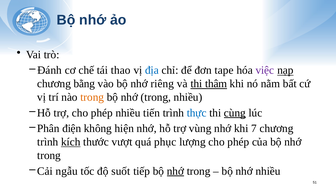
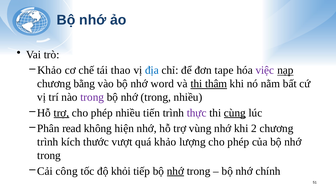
Đánh: Đánh -> Khảo (50, 70)
riêng: riêng -> word (162, 84)
trong colour: orange -> purple (92, 97)
trợ underline: none -> present (61, 113)
thực colour: blue -> purple (197, 113)
điện: điện -> read (72, 129)
7: 7 -> 2 (254, 129)
kích underline: present -> none (71, 142)
quá phục: phục -> khảo (165, 142)
ngẫu: ngẫu -> công (67, 171)
suốt: suốt -> khỏi (121, 171)
nhớ nhiều: nhiều -> chính (268, 171)
